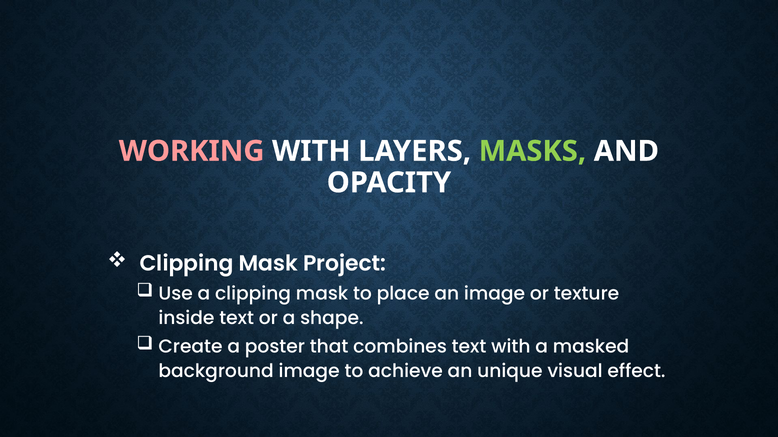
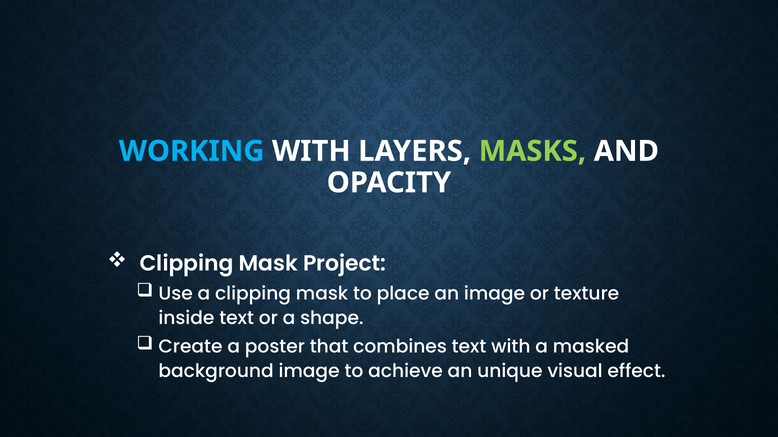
WORKING colour: pink -> light blue (192, 151)
